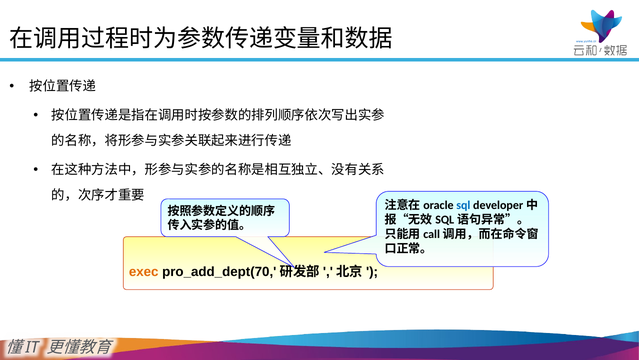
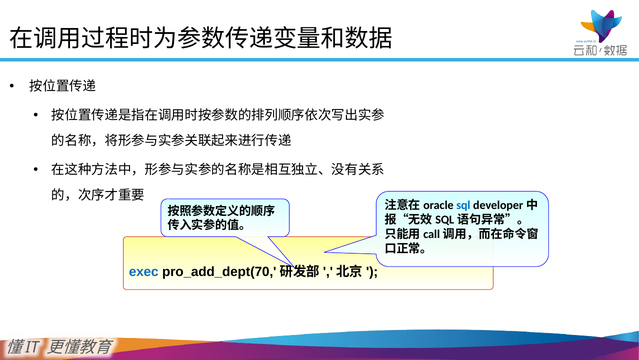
exec colour: orange -> blue (144, 272)
